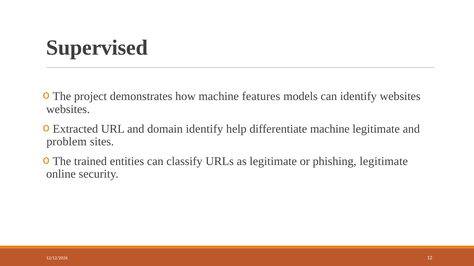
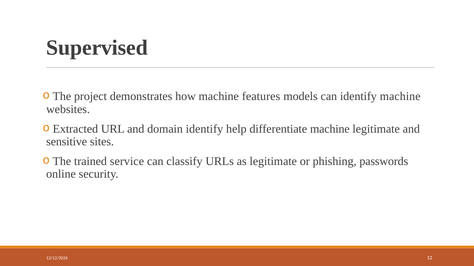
identify websites: websites -> machine (400, 97)
problem: problem -> sensitive (67, 142)
entities: entities -> service (127, 162)
phishing legitimate: legitimate -> passwords (384, 162)
